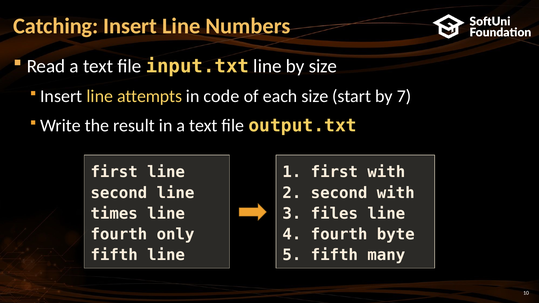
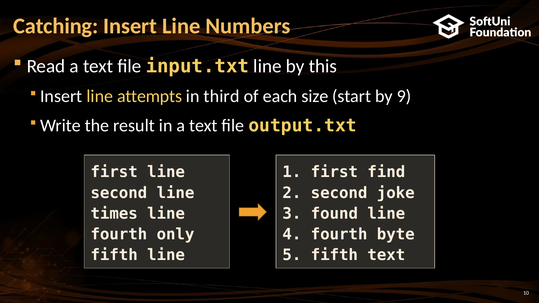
by size: size -> this (323, 66)
code: code -> third (222, 96)
7: 7 -> 9 (404, 96)
first with: with -> find (386, 172)
second with: with -> joke (396, 193)
files: files -> found (334, 214)
fifth many: many -> text (386, 255)
